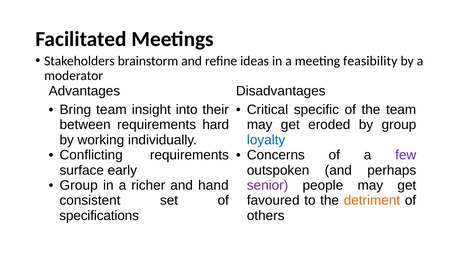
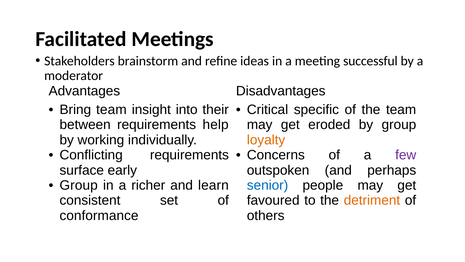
feasibility: feasibility -> successful (370, 61)
hard: hard -> help (216, 125)
loyalty colour: blue -> orange (266, 140)
hand: hand -> learn (213, 185)
senior colour: purple -> blue (268, 185)
specifications: specifications -> conformance (99, 215)
